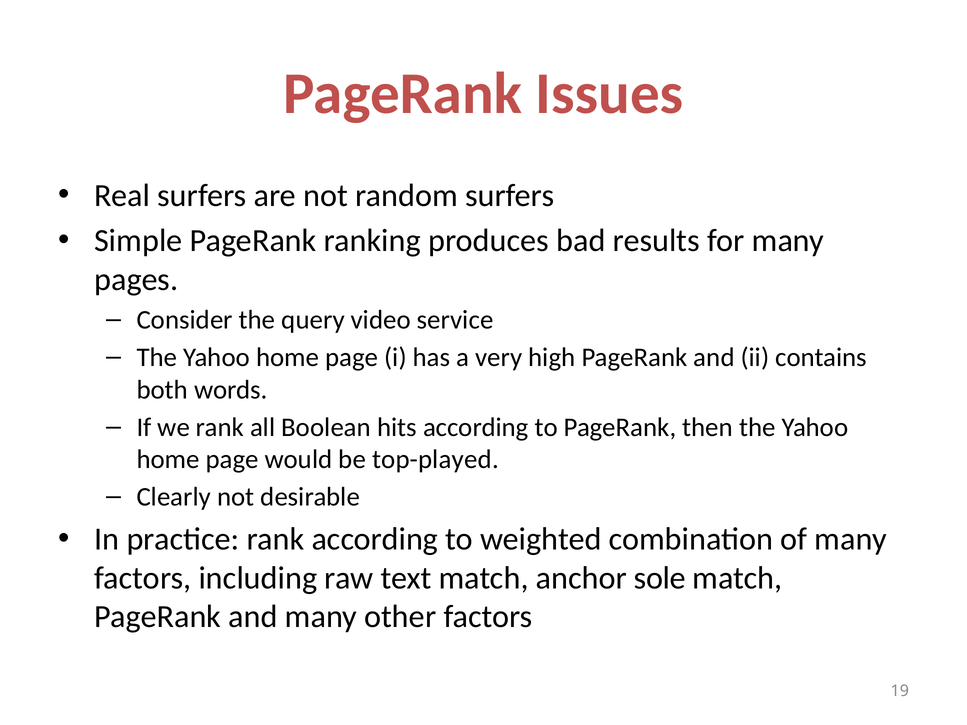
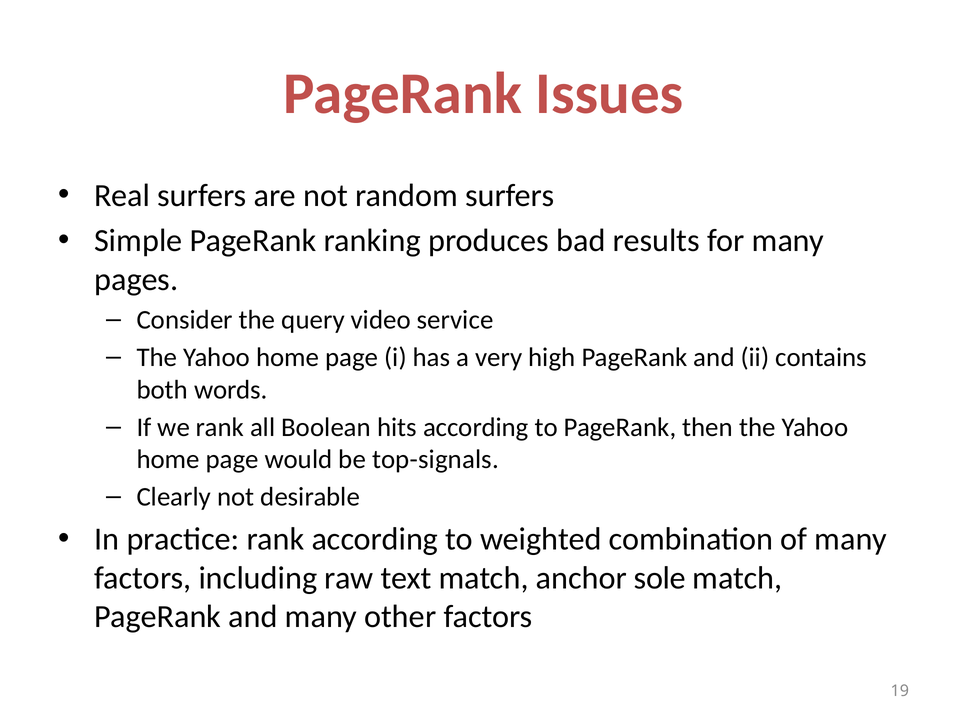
top-played: top-played -> top-signals (435, 460)
